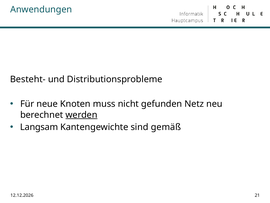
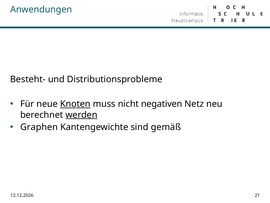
Knoten underline: none -> present (75, 104)
gefunden: gefunden -> negativen (162, 104)
Langsam: Langsam -> Graphen (39, 127)
